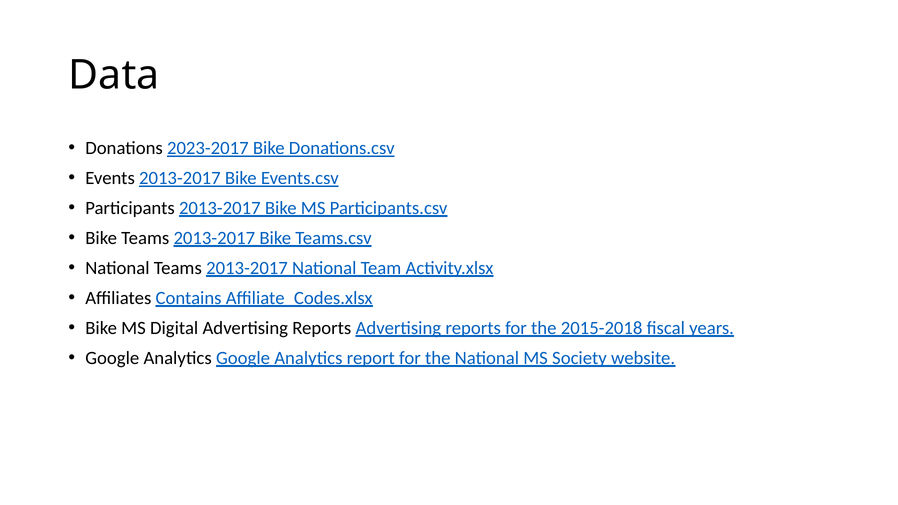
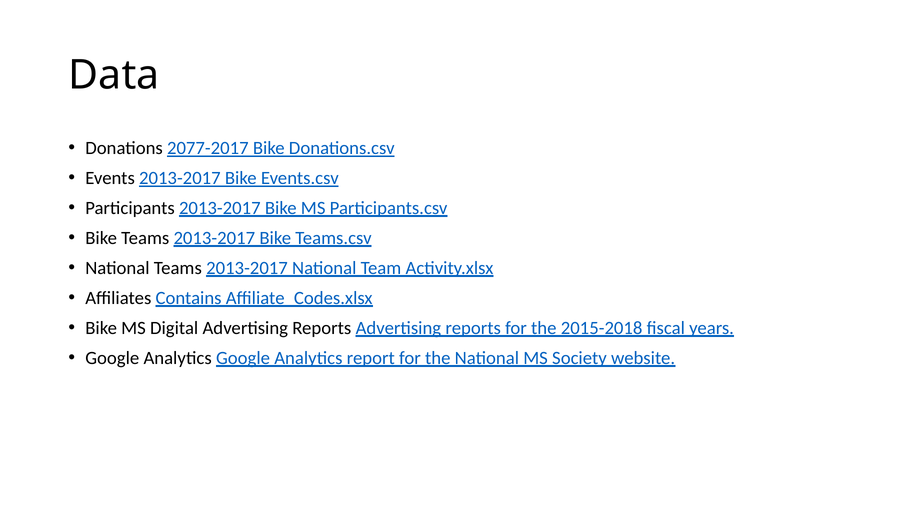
2023-2017: 2023-2017 -> 2077-2017 (208, 148)
